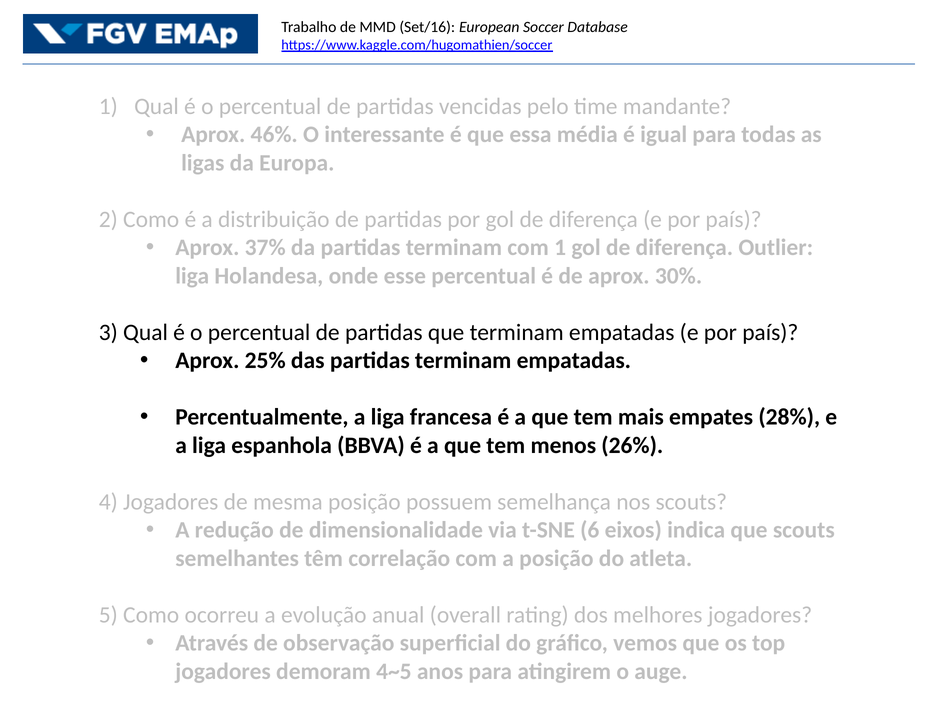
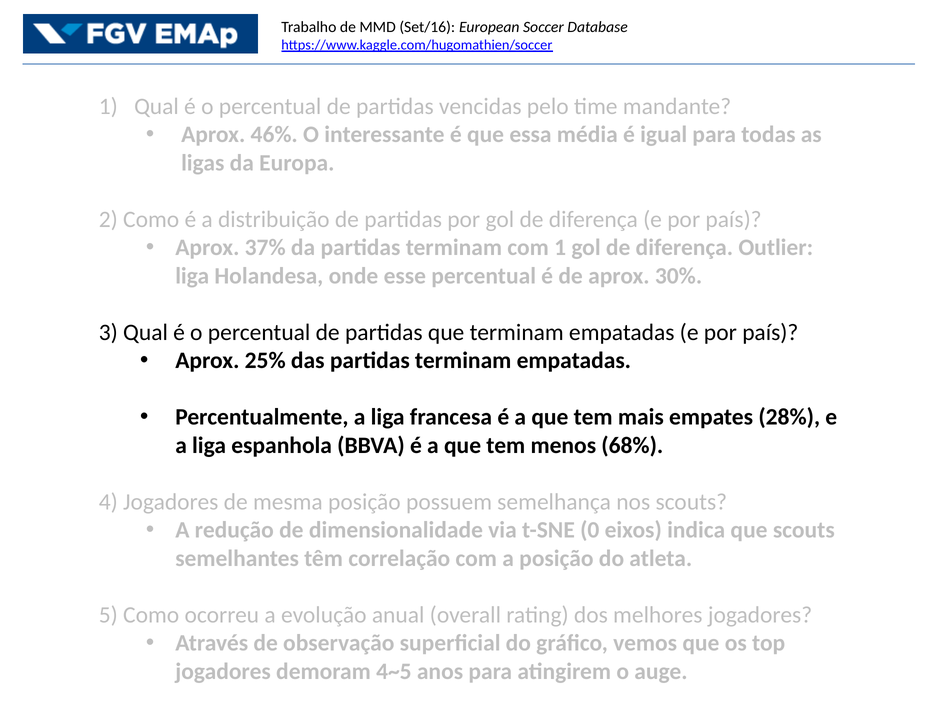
26%: 26% -> 68% (632, 445)
6: 6 -> 0 (590, 530)
